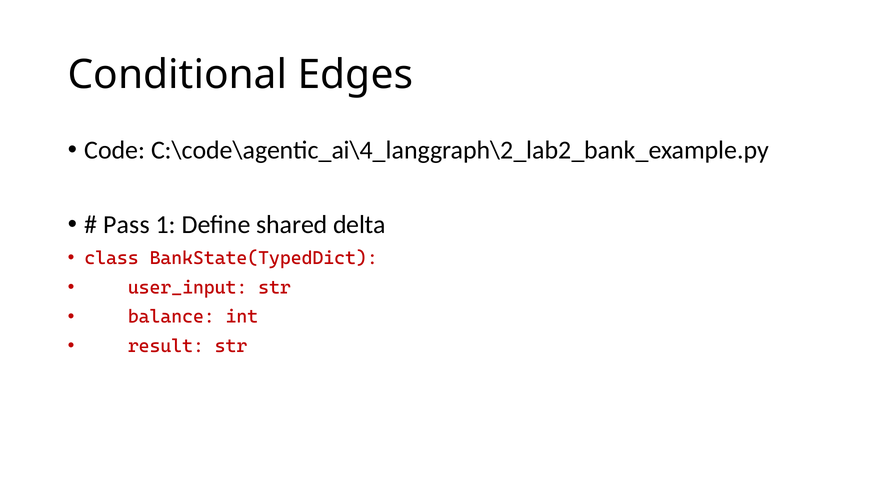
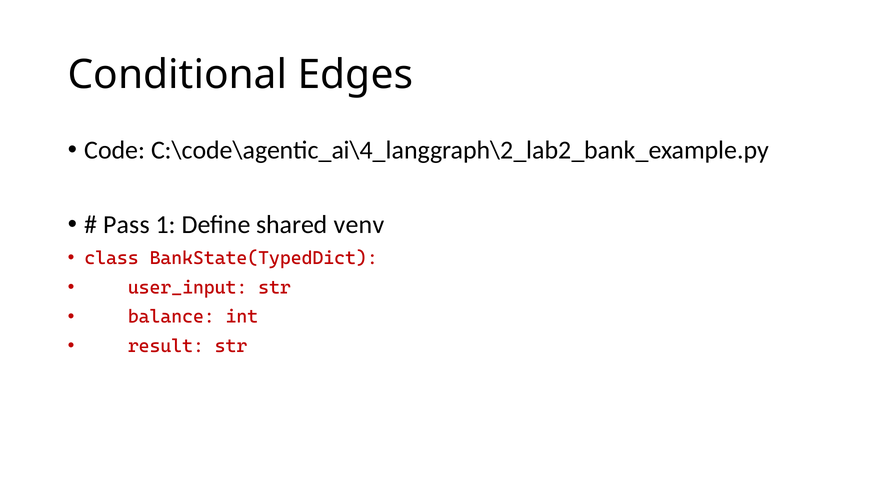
delta: delta -> venv (359, 225)
